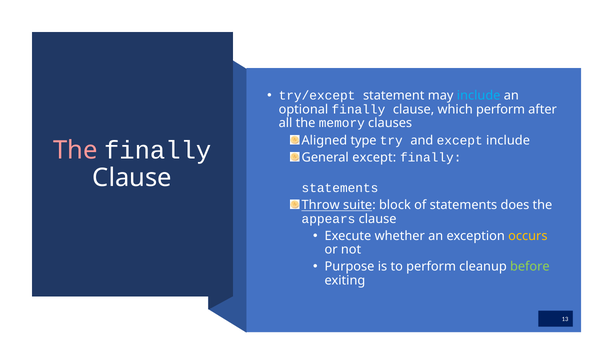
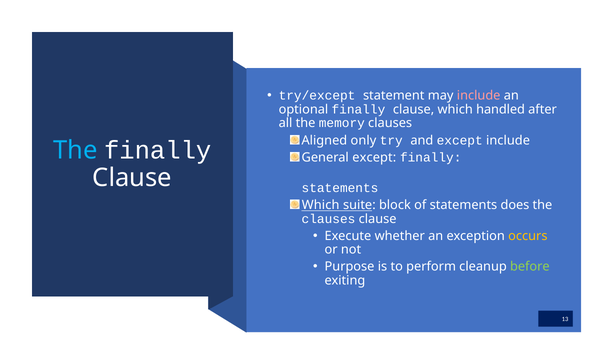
include colour: light blue -> pink (479, 96)
which perform: perform -> handled (501, 109)
type: type -> only (363, 140)
The colour: pink -> light blue (75, 150)
Throw: Throw -> Which (321, 205)
appears: appears -> clauses (328, 219)
